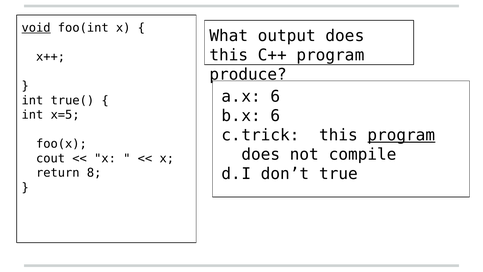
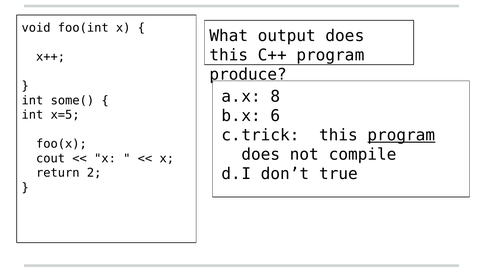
void underline: present -> none (36, 28)
6: 6 -> 8 (275, 96)
true(: true( -> some( (72, 100)
8: 8 -> 2 (94, 173)
